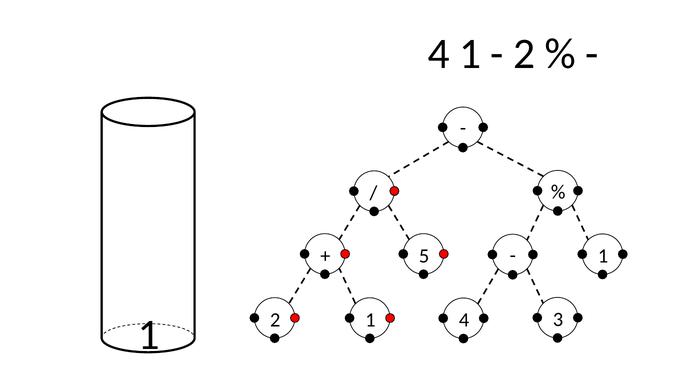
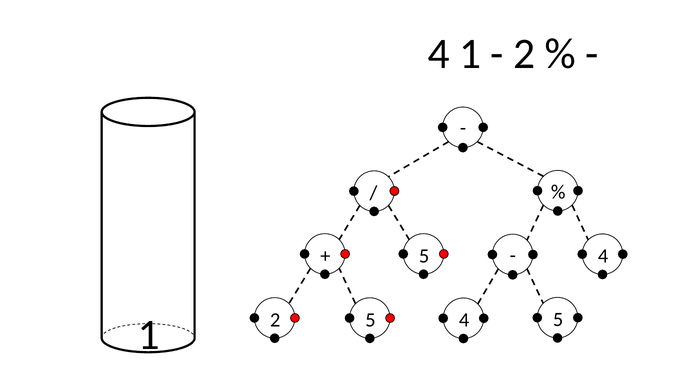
1: 1 -> 4 (603, 256)
2 1: 1 -> 5 (370, 320)
4 3: 3 -> 5 (558, 319)
